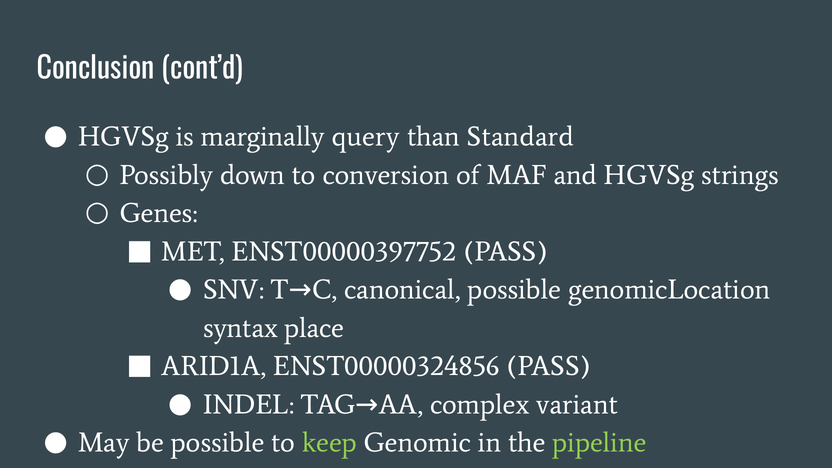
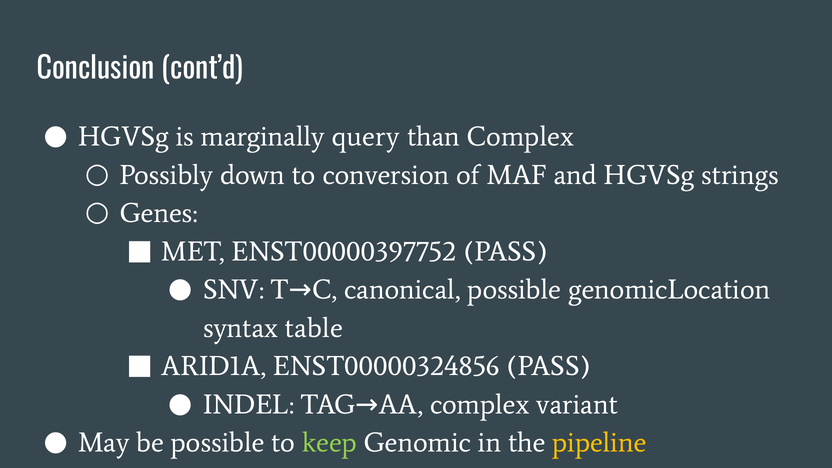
than Standard: Standard -> Complex (520, 137)
place: place -> table (314, 328)
pipeline colour: light green -> yellow (599, 443)
